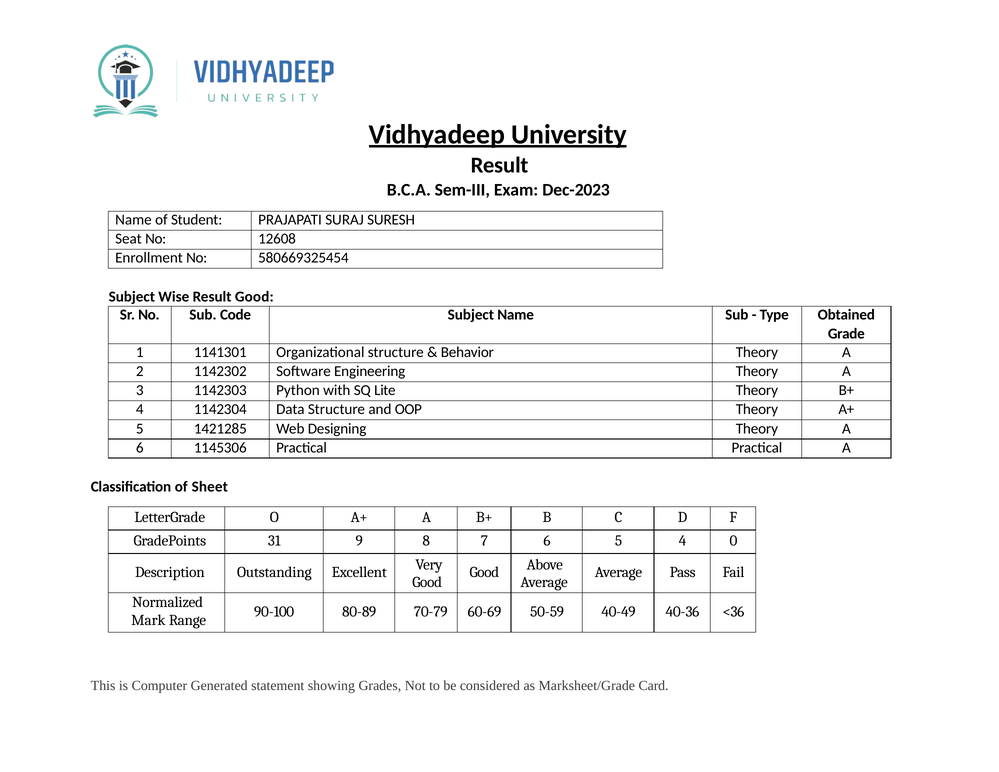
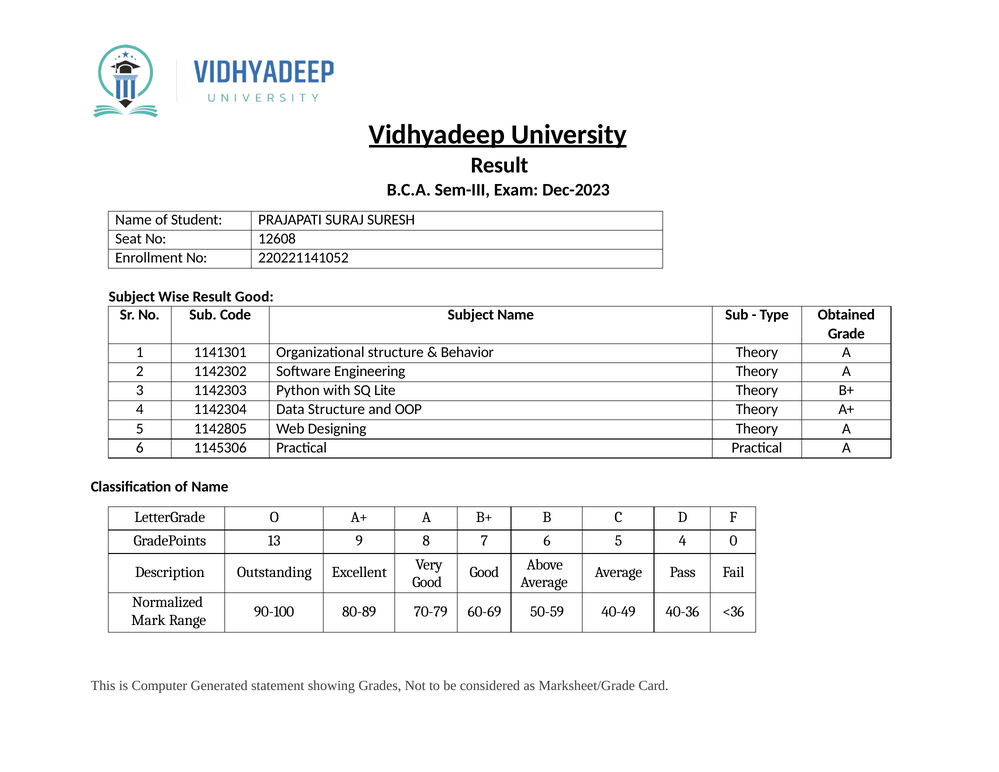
580669325454: 580669325454 -> 220221141052 (303, 258)
1421285: 1421285 -> 1142805 (220, 429)
of Sheet: Sheet -> Name (210, 487)
31: 31 -> 13 (274, 541)
